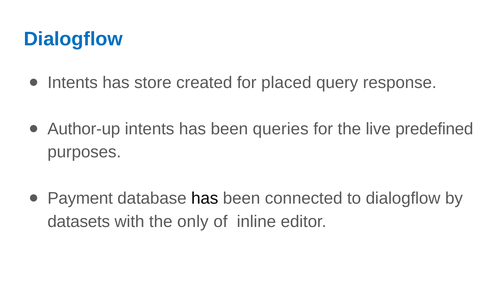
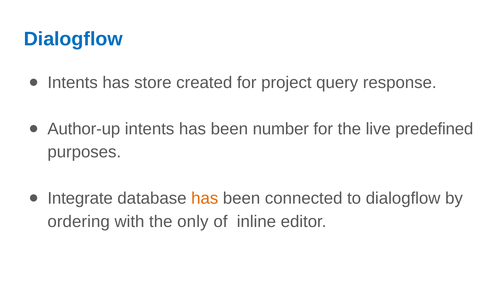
placed: placed -> project (286, 83)
queries: queries -> number (281, 129)
Payment: Payment -> Integrate (80, 199)
has colour: black -> orange (205, 199)
datasets: datasets -> ordering (79, 222)
